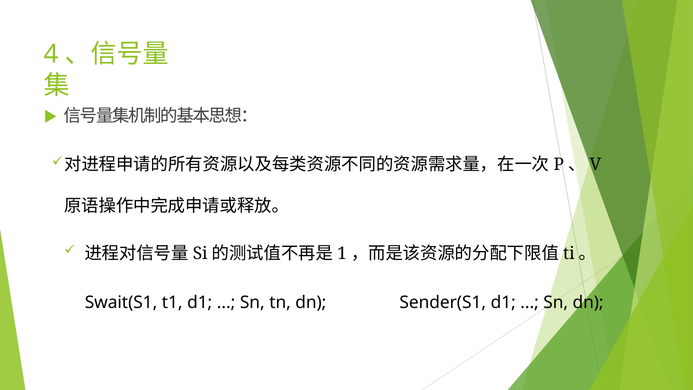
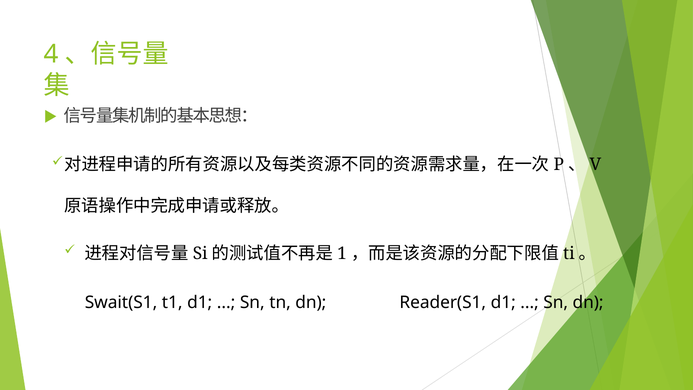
Sender(S1: Sender(S1 -> Reader(S1 (443, 302)
